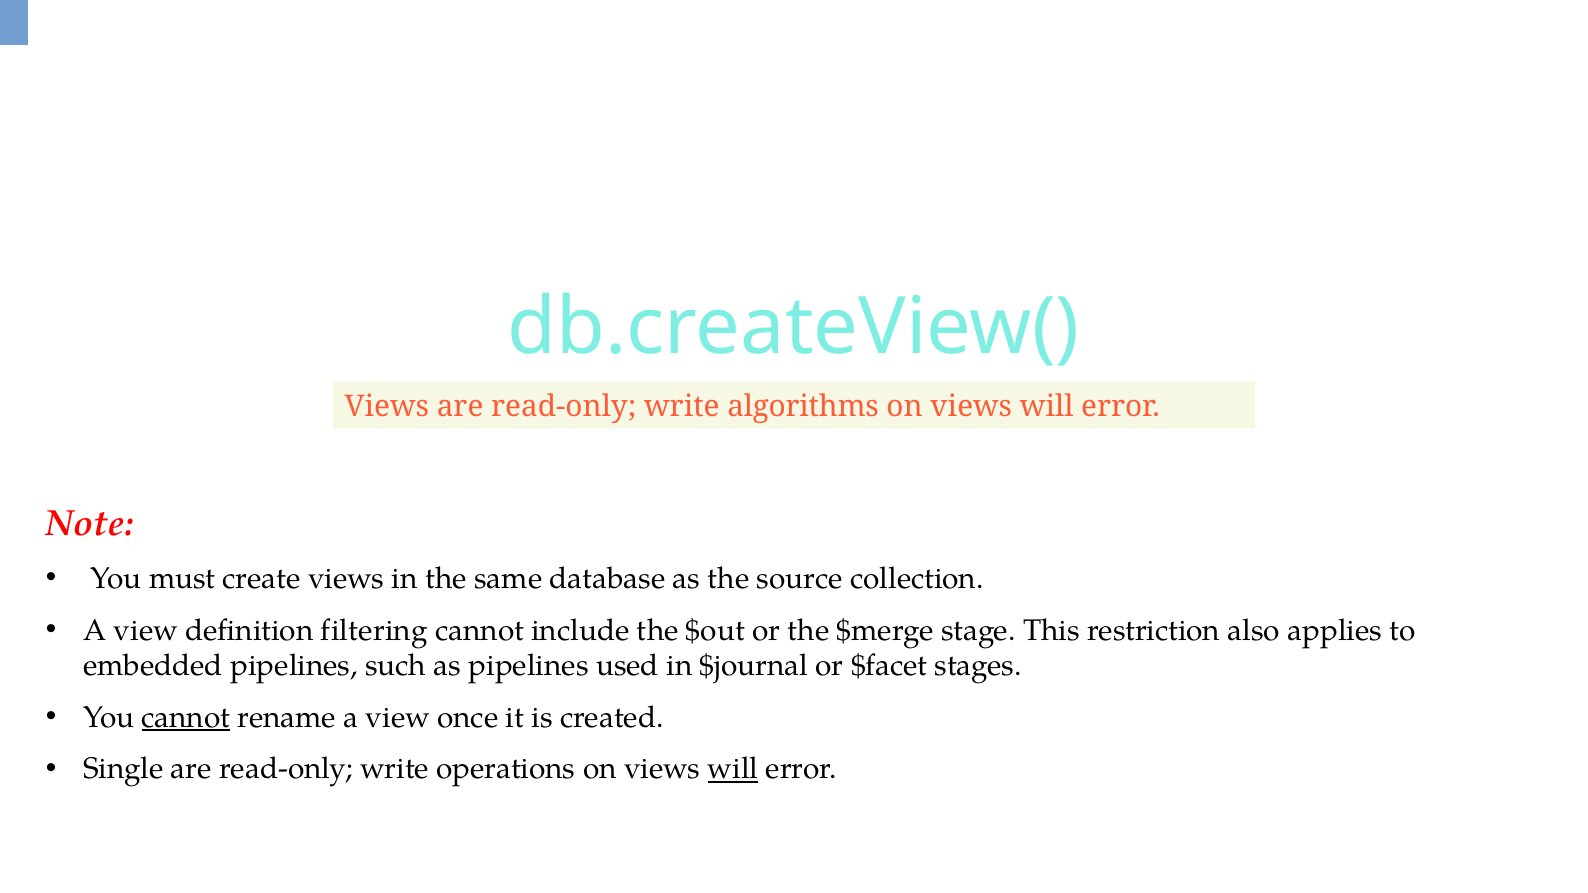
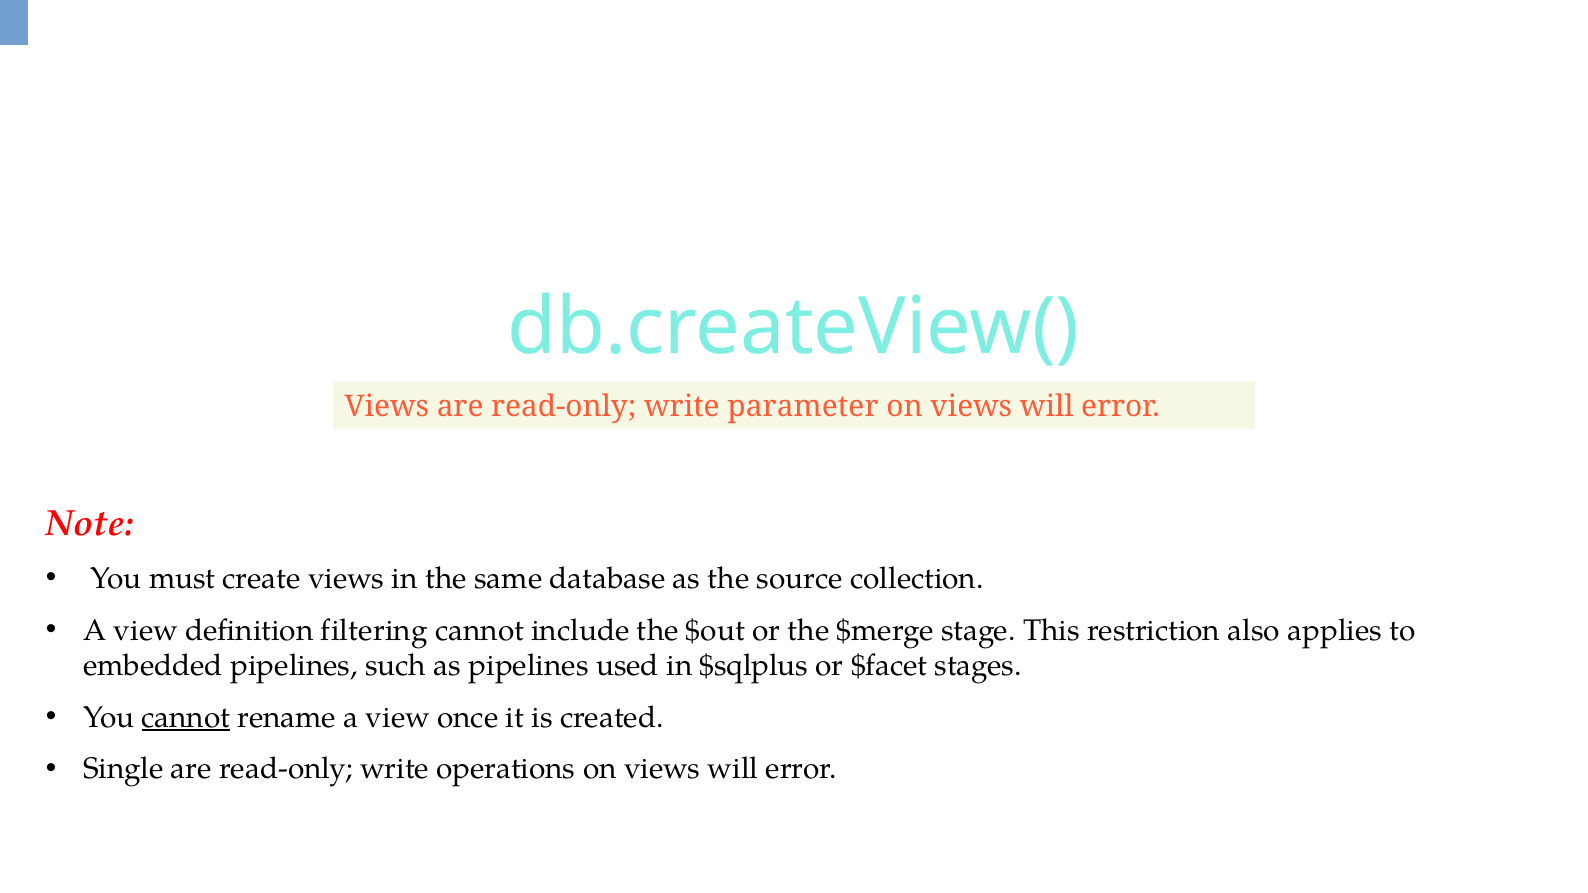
algorithms: algorithms -> parameter (803, 407)
$journal: $journal -> $sqlplus (754, 666)
will underline: present -> none (733, 769)
